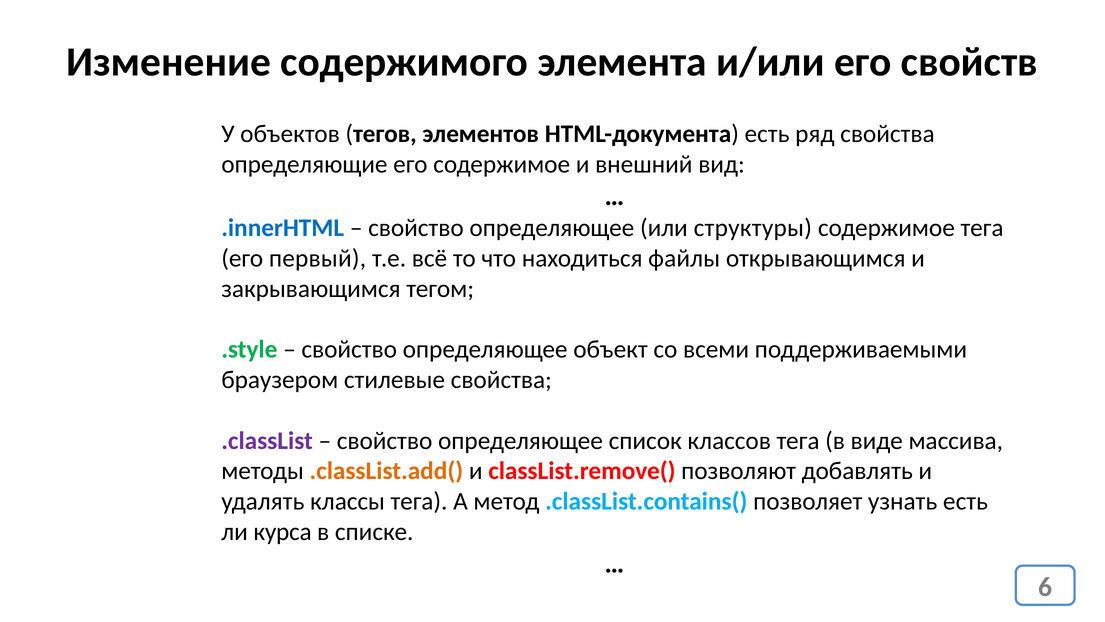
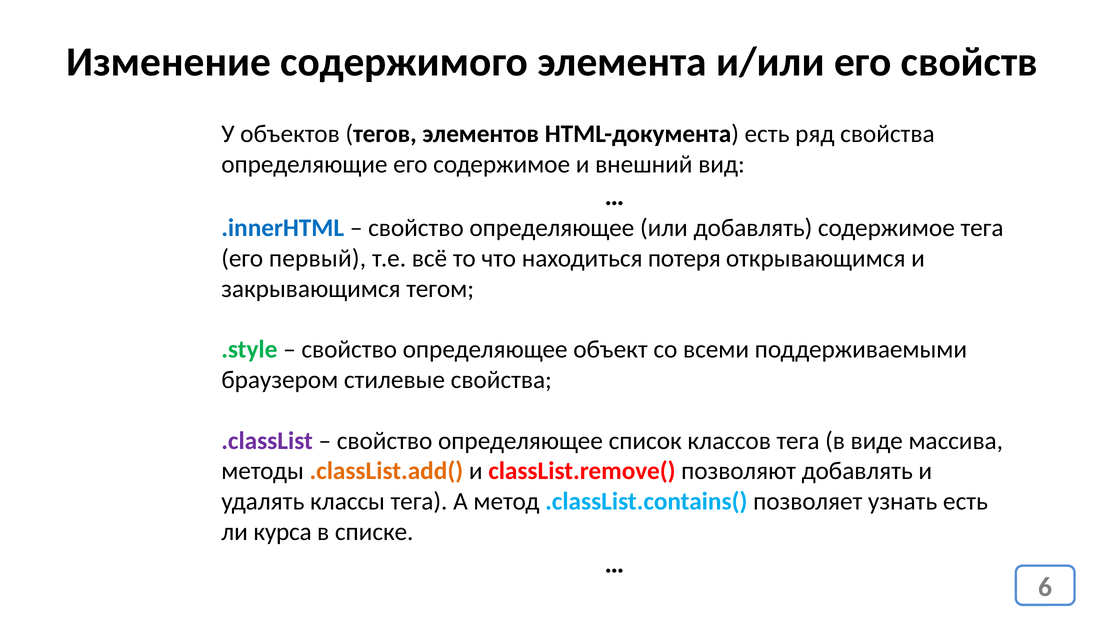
или структуры: структуры -> добавлять (753, 228)
файлы: файлы -> потеря (684, 258)
